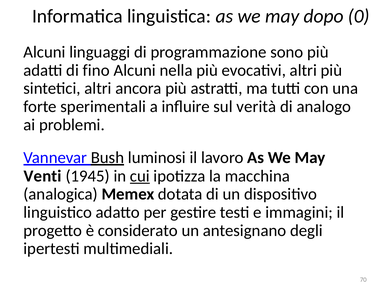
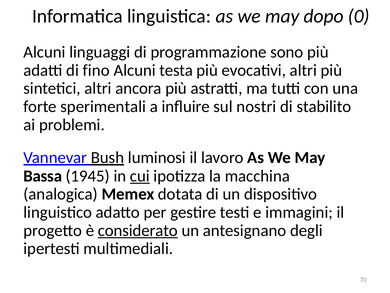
nella: nella -> testa (176, 70)
verità: verità -> nostri (256, 106)
analogo: analogo -> stabilito (324, 106)
Venti: Venti -> Bassa (43, 176)
considerato underline: none -> present (138, 230)
